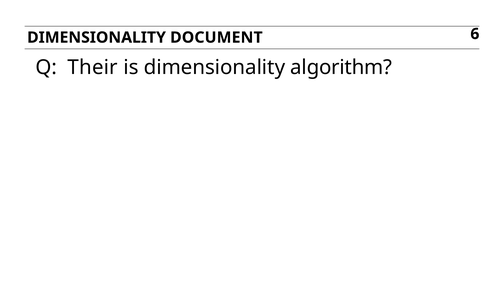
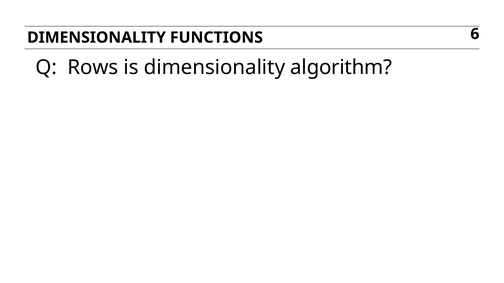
DOCUMENT: DOCUMENT -> FUNCTIONS (216, 38)
Their: Their -> Rows (93, 67)
